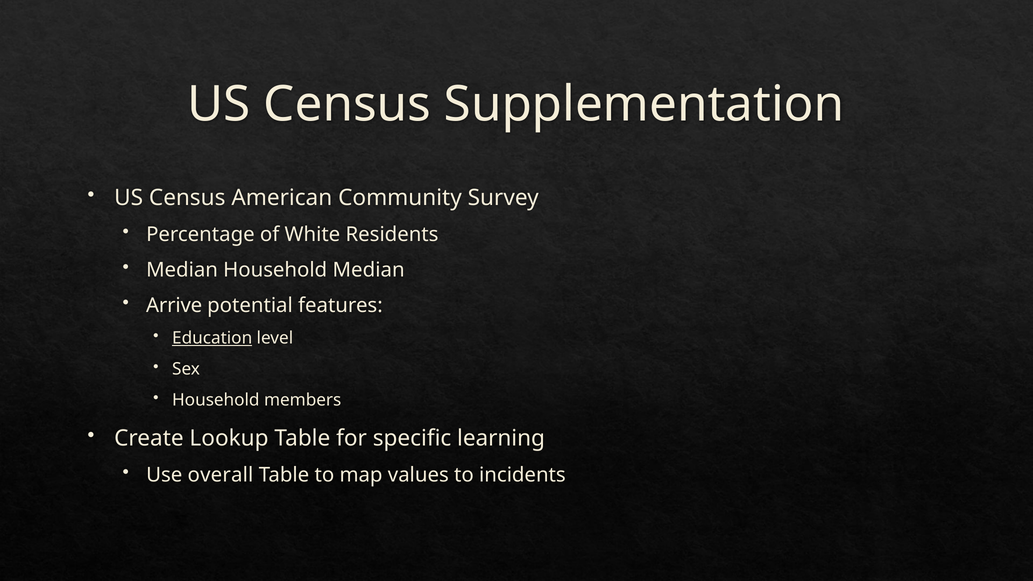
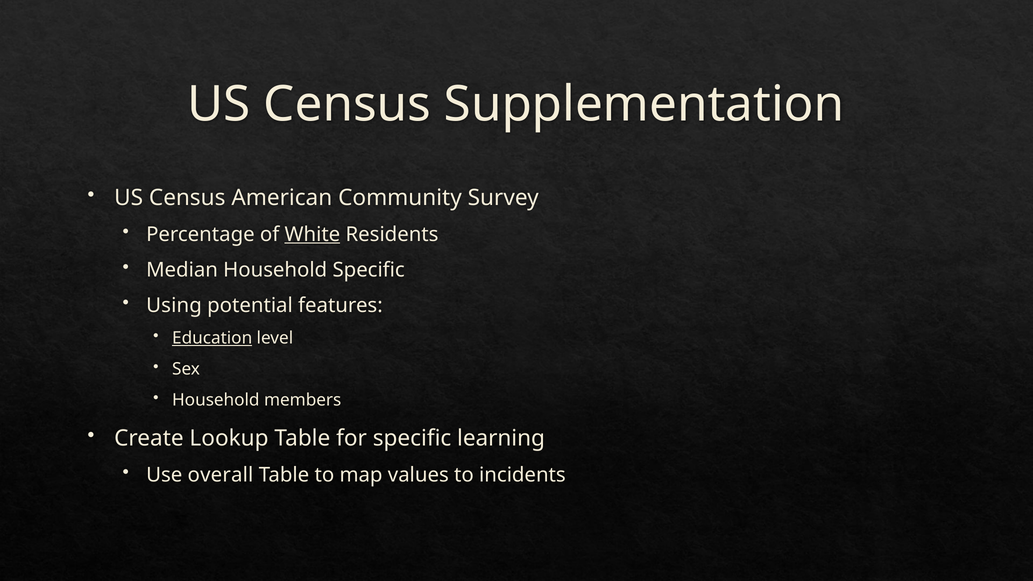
White underline: none -> present (312, 234)
Household Median: Median -> Specific (369, 270)
Arrive: Arrive -> Using (174, 305)
